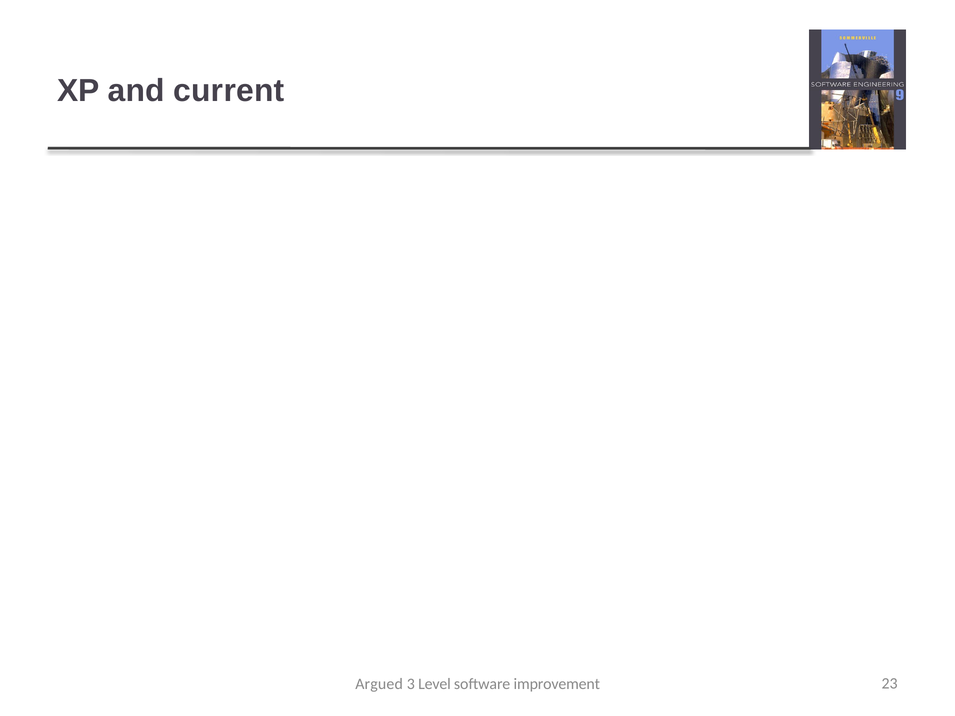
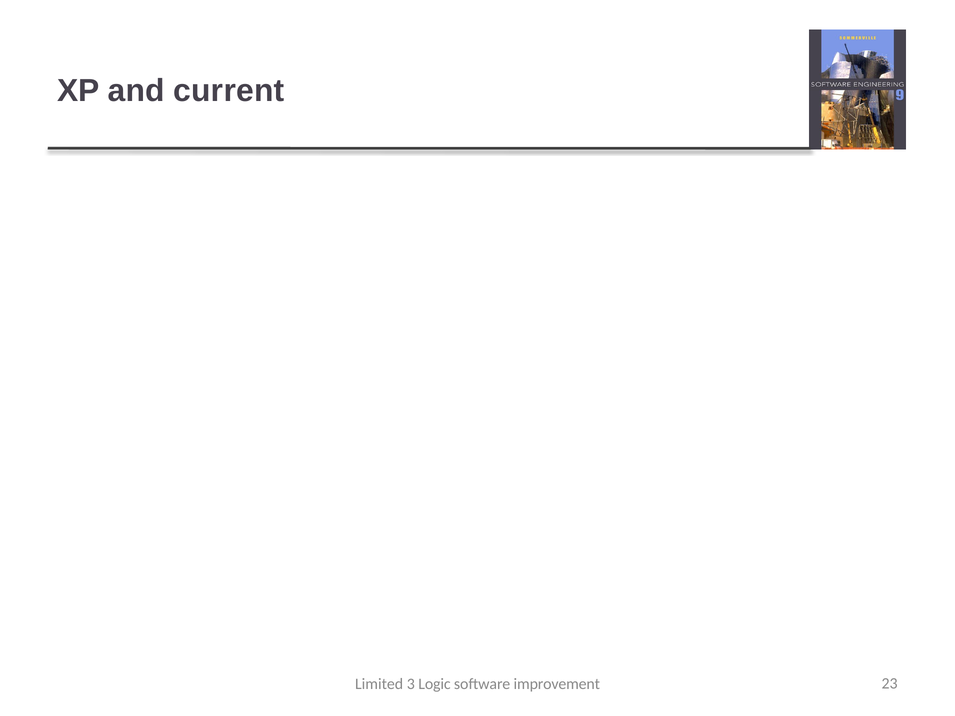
Argued: Argued -> Limited (379, 684)
Level: Level -> Logic (434, 684)
